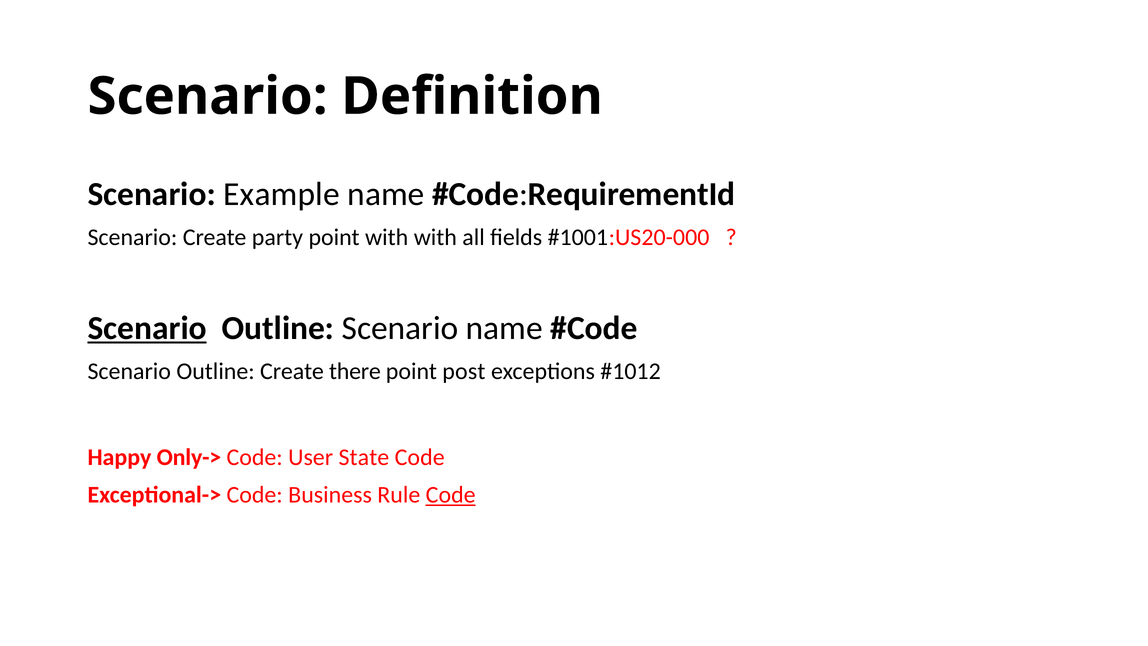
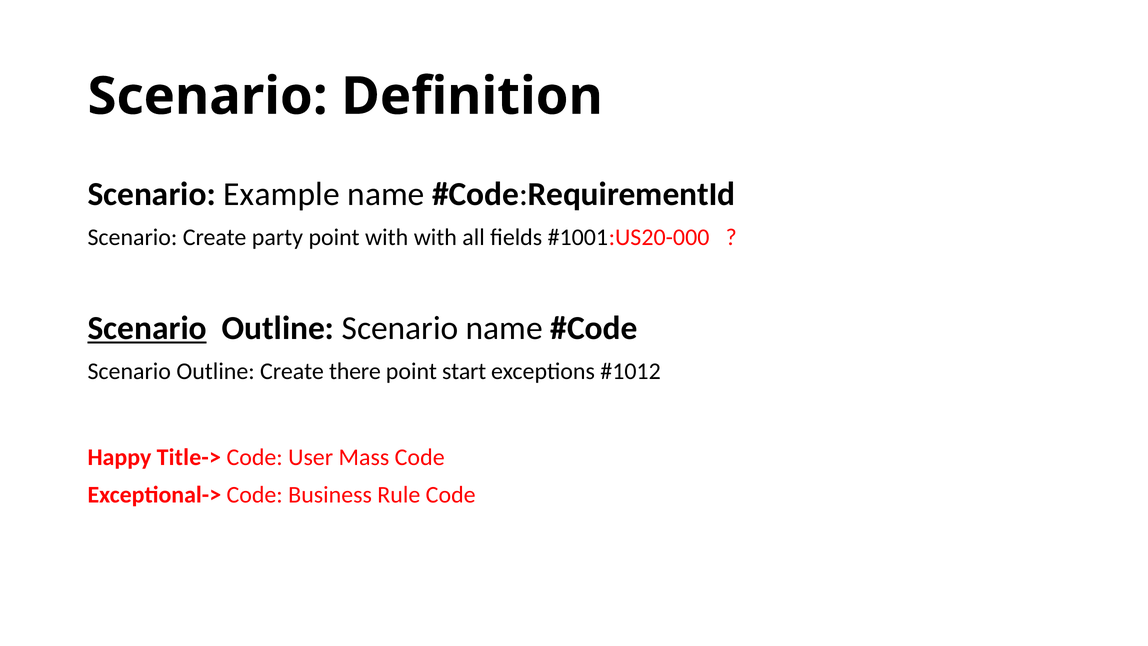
post: post -> start (464, 371)
Only->: Only-> -> Title-> (189, 457)
State: State -> Mass (364, 457)
Code underline: present -> none (451, 495)
